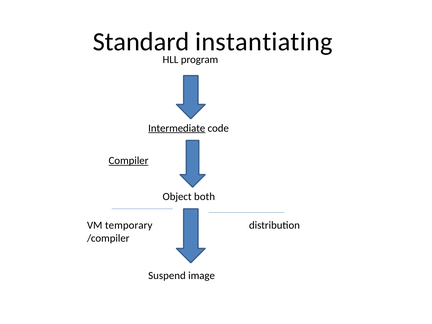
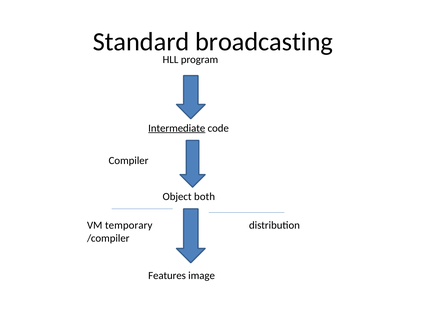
instantiating: instantiating -> broadcasting (264, 42)
Compiler underline: present -> none (129, 161)
Suspend: Suspend -> Features (167, 276)
